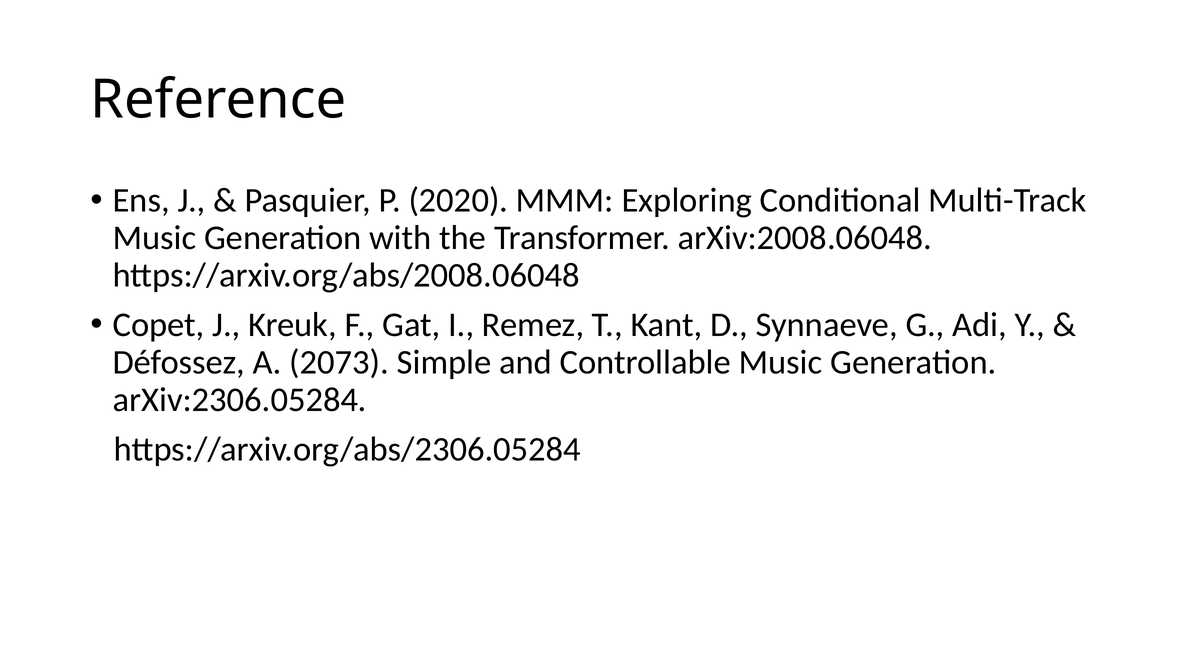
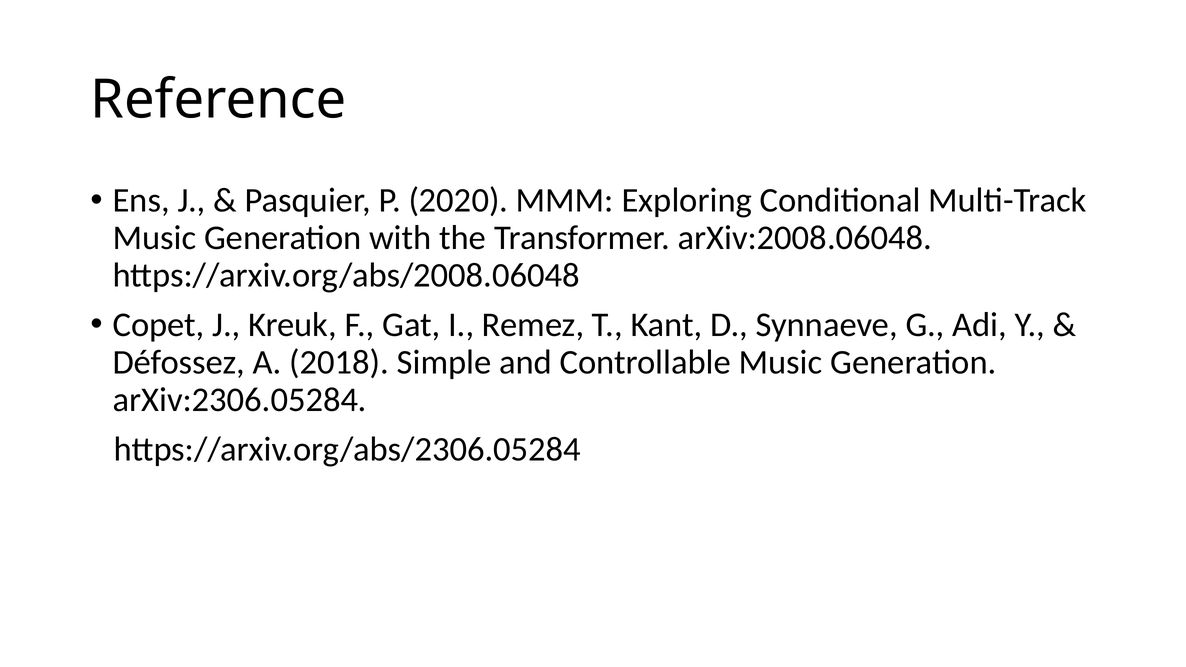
2073: 2073 -> 2018 (339, 362)
